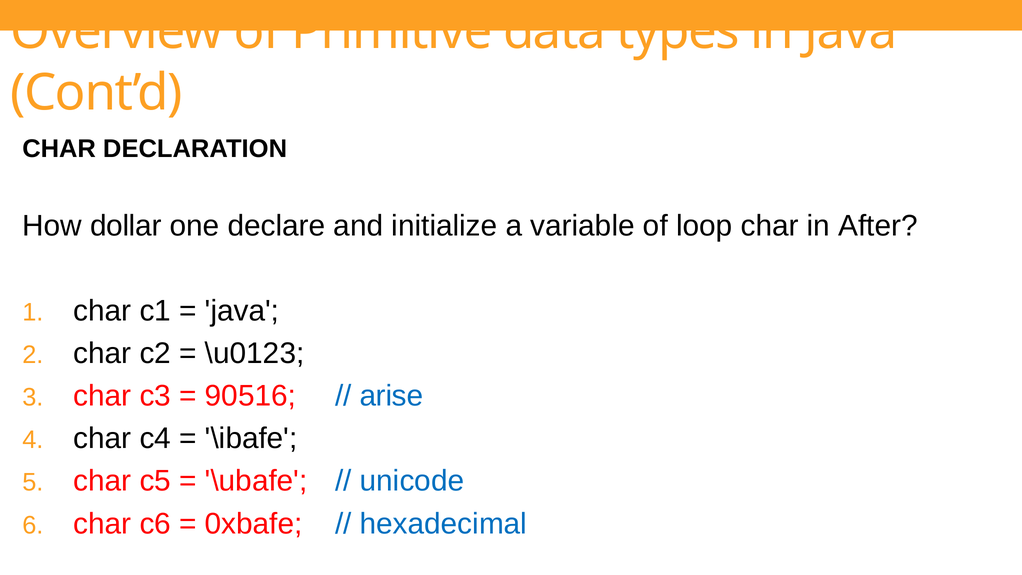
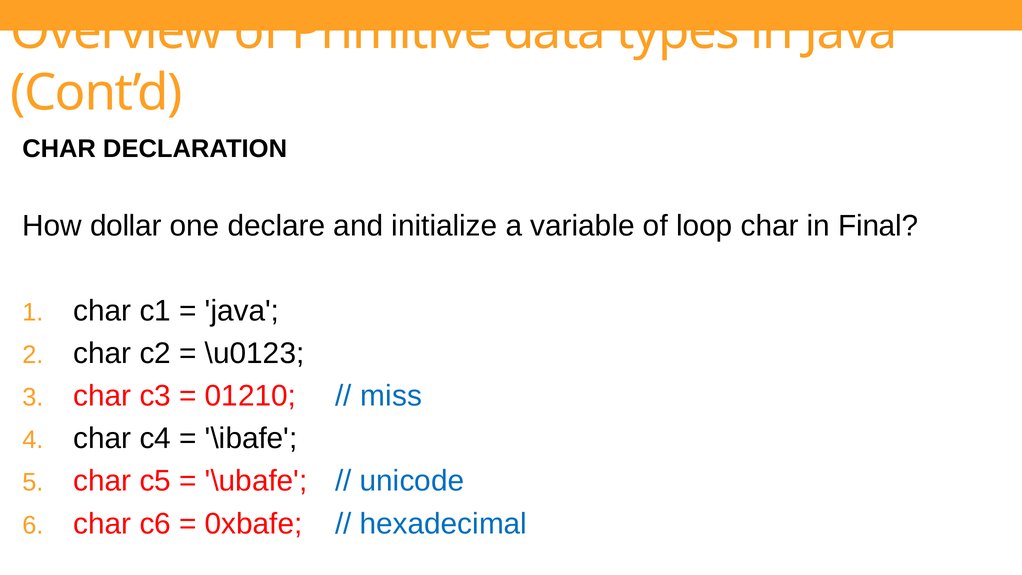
After: After -> Final (878, 226)
90516: 90516 -> 01210 (250, 396)
arise: arise -> miss (391, 396)
